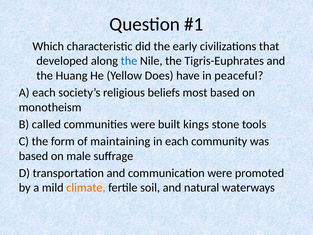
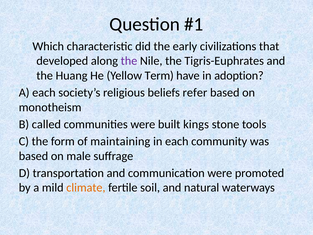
the colour: blue -> purple (129, 61)
Does: Does -> Term (159, 75)
peaceful: peaceful -> adoption (239, 75)
most: most -> refer (195, 93)
